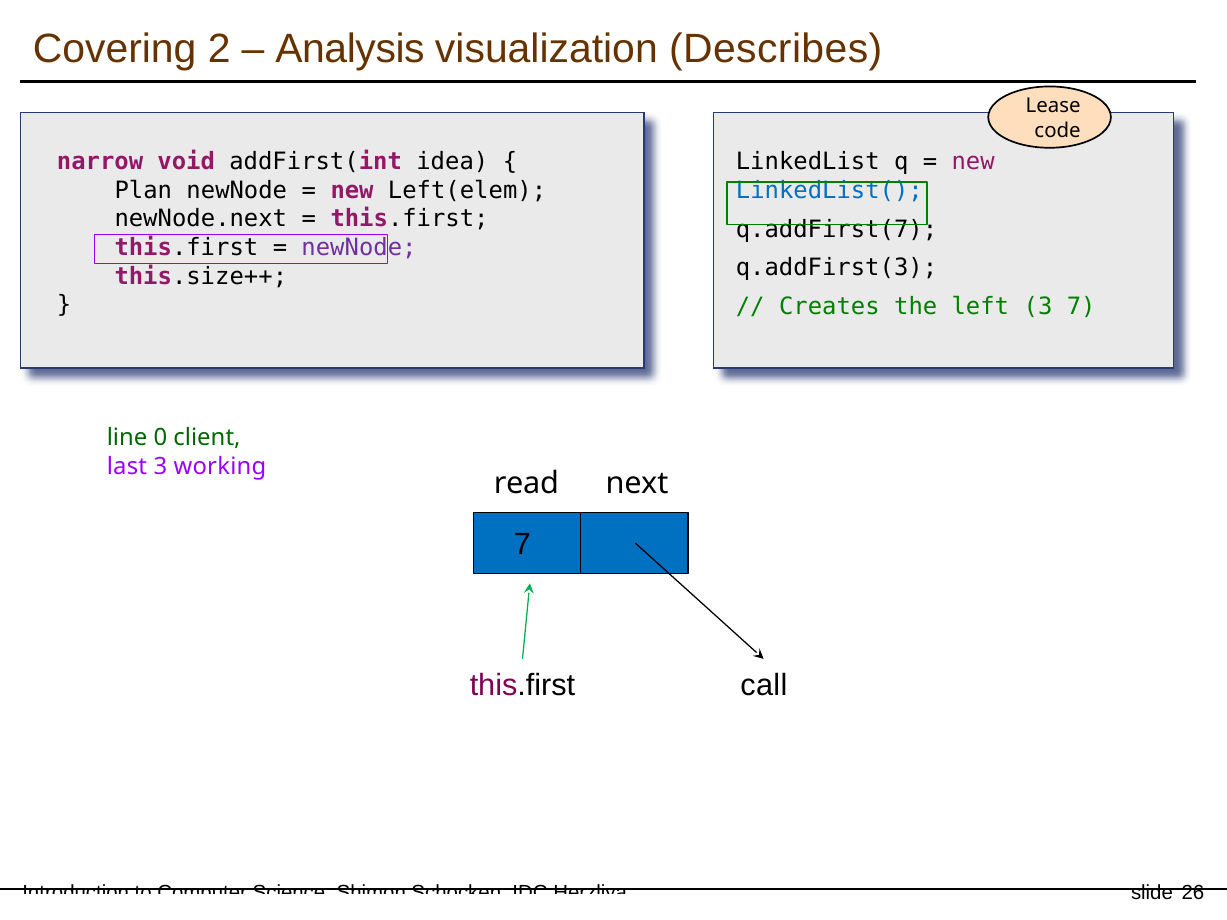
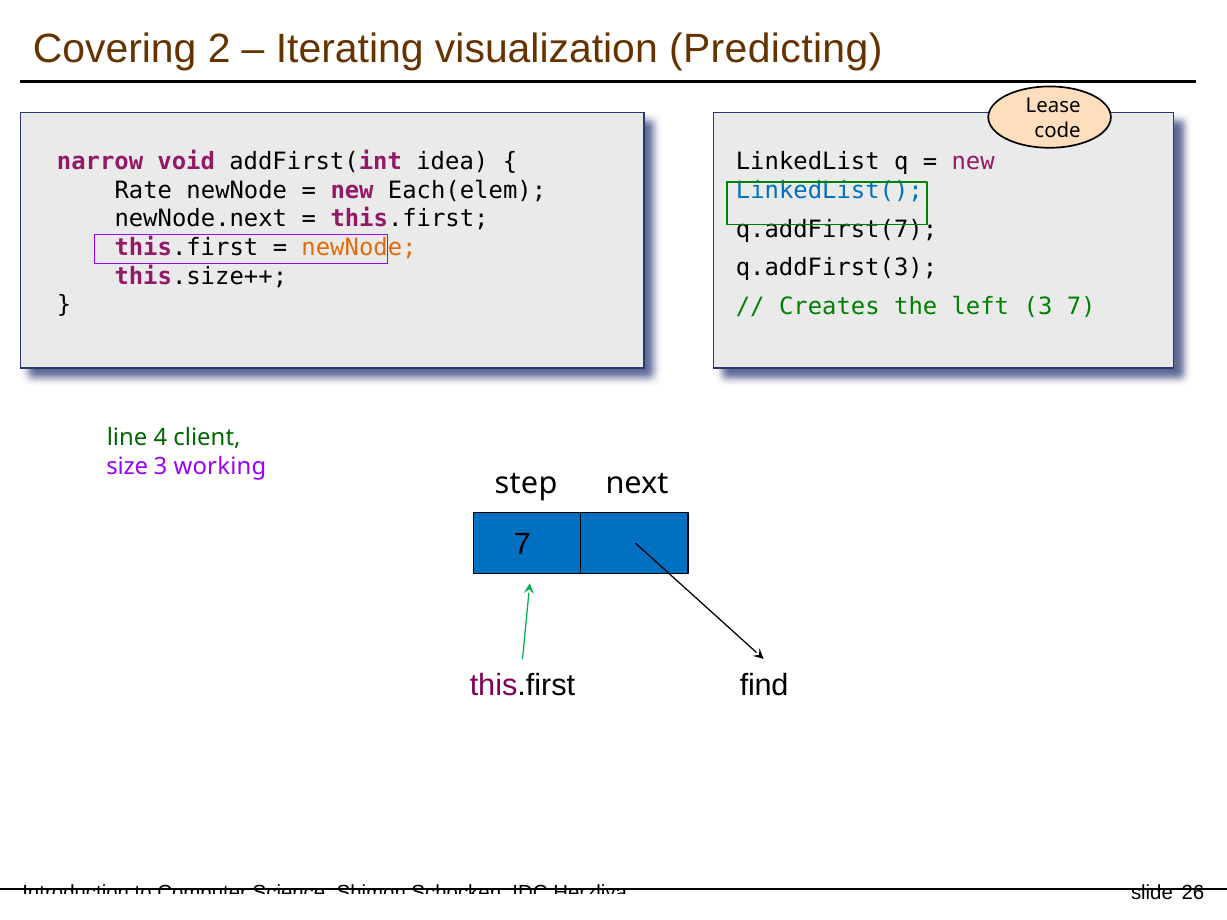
Analysis: Analysis -> Iterating (350, 49)
Describes: Describes -> Predicting (776, 49)
Plan: Plan -> Rate (143, 190)
Left(elem: Left(elem -> Each(elem (467, 190)
newNode colour: purple -> orange (359, 248)
0: 0 -> 4 (160, 438)
last: last -> size (127, 467)
read: read -> step (526, 484)
call: call -> find (764, 686)
